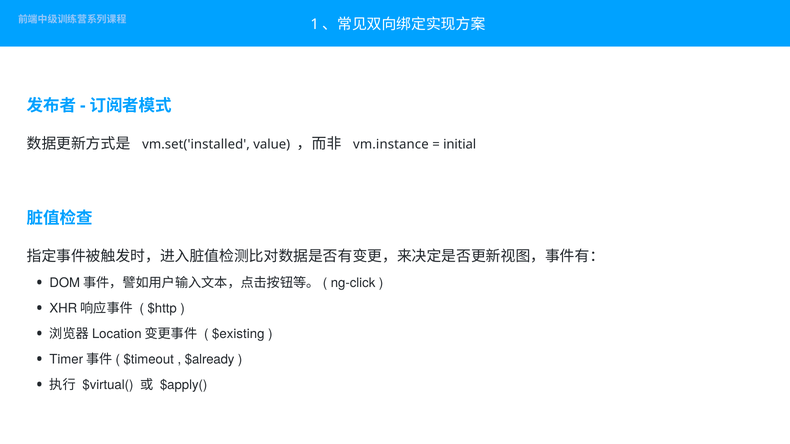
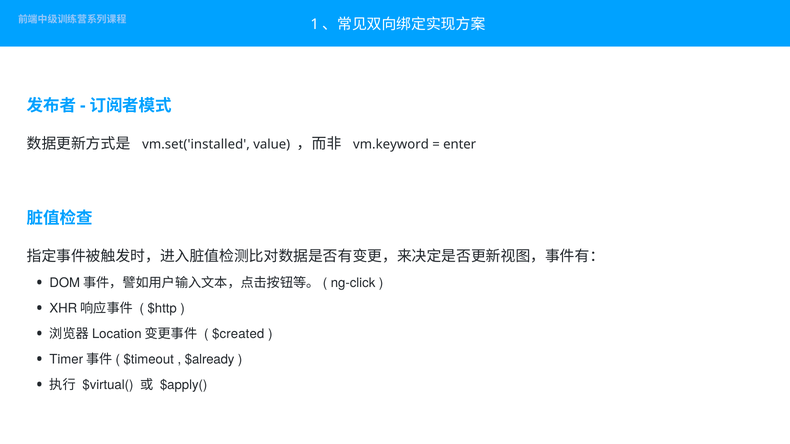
vm.instance: vm.instance -> vm.keyword (391, 144)
initial: initial -> enter (460, 144)
$existing: $existing -> $created (238, 334)
